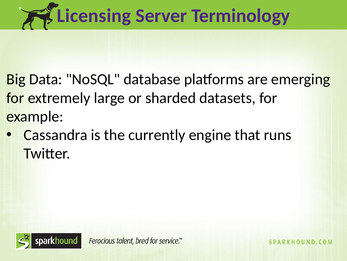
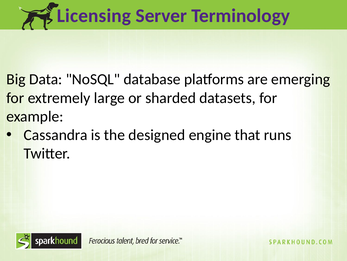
currently: currently -> designed (157, 135)
